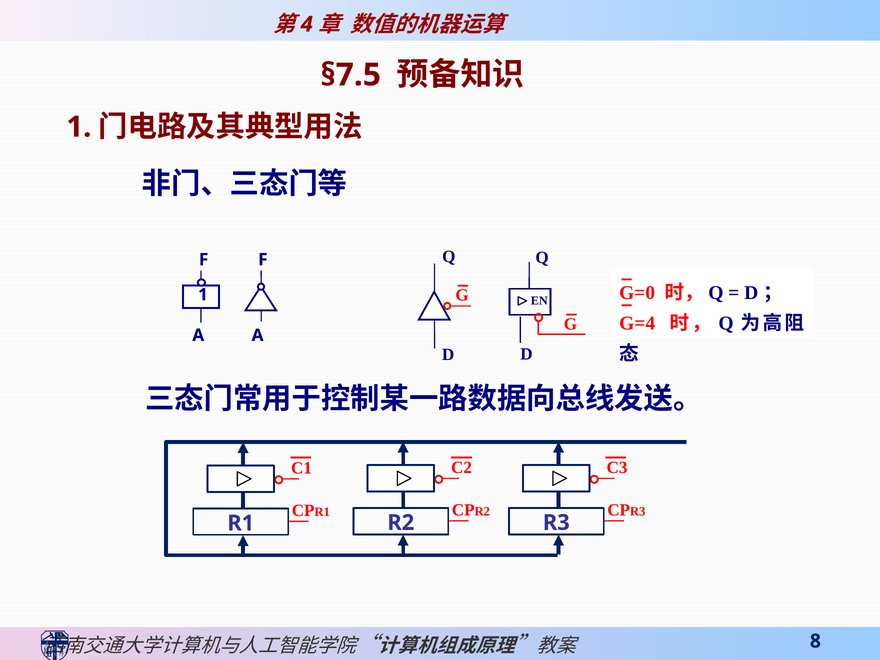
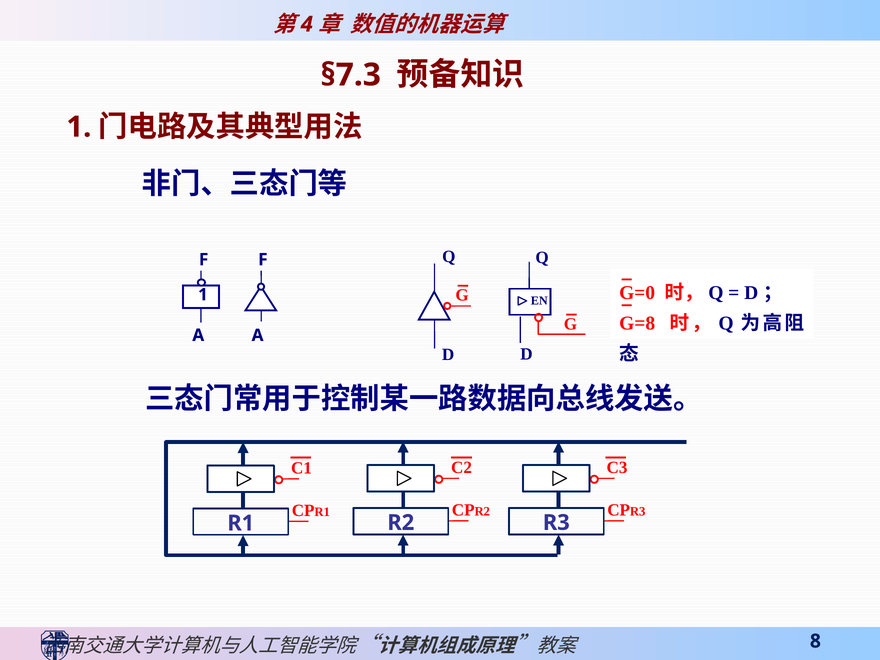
§7.5: §7.5 -> §7.3 (351, 75)
G=4: G=4 -> G=8 (637, 323)
